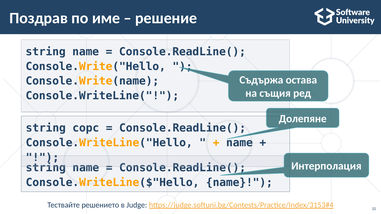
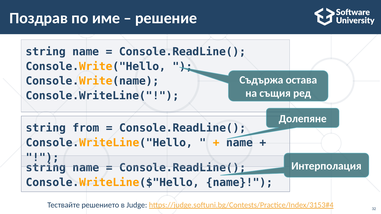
сорс: сорс -> from (86, 128)
